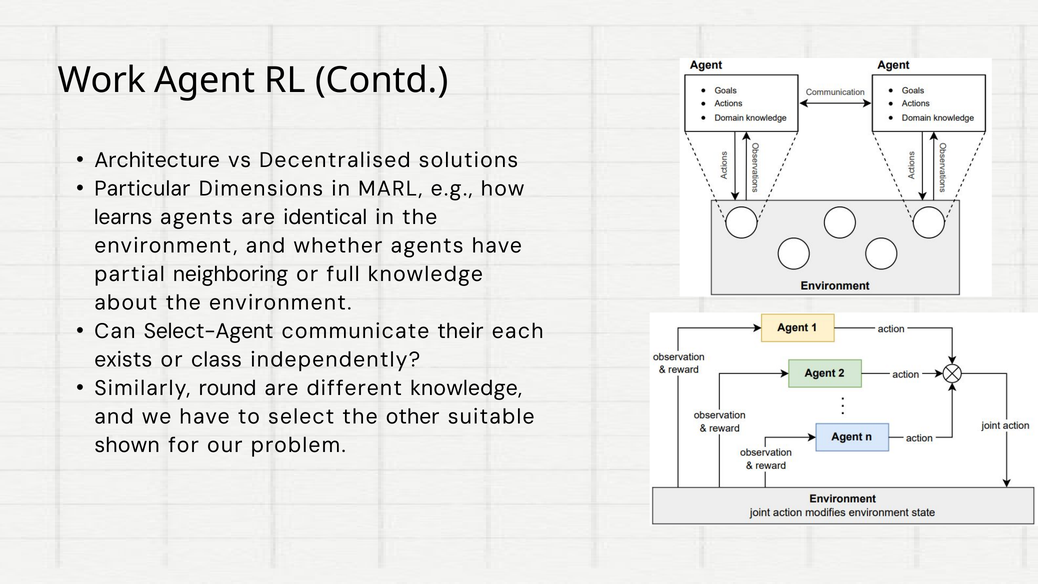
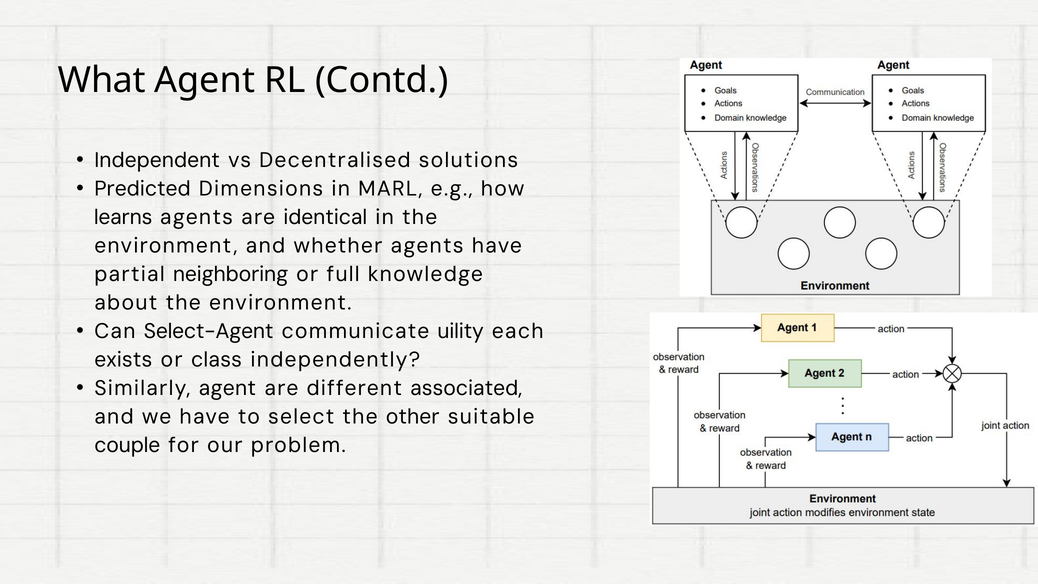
Work: Work -> What (102, 80)
Architecture: Architecture -> Independent (157, 160)
Particular: Particular -> Predicted (142, 189)
their: their -> uility (461, 331)
Similarly round: round -> agent (227, 388)
different knowledge: knowledge -> associated (466, 388)
shown: shown -> couple (127, 445)
